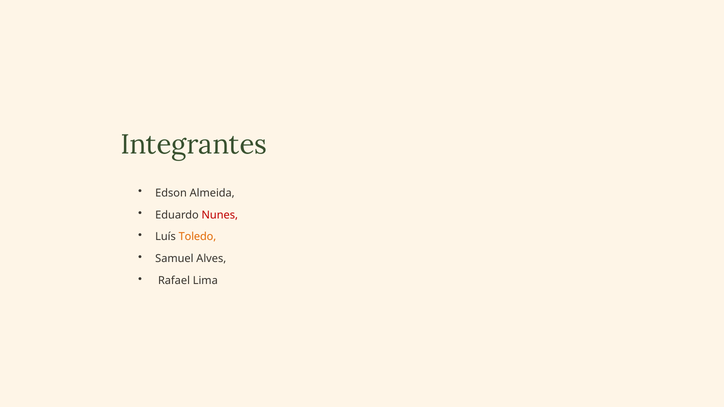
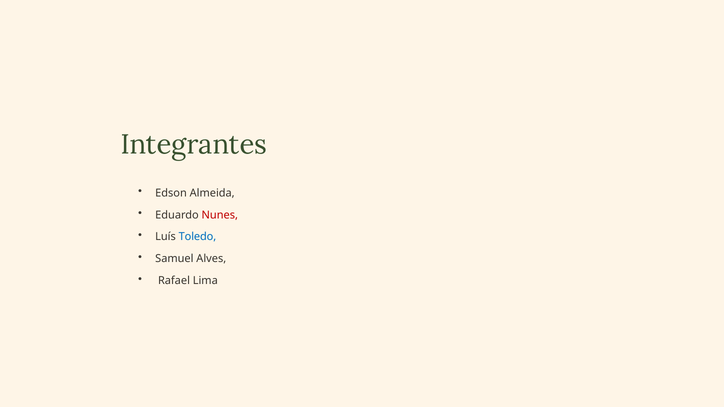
Toledo colour: orange -> blue (197, 237)
